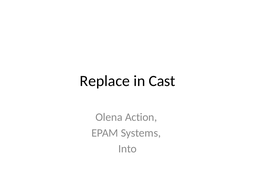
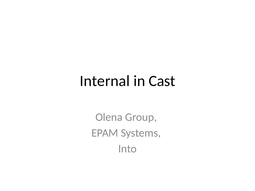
Replace: Replace -> Internal (105, 81)
Action: Action -> Group (141, 117)
